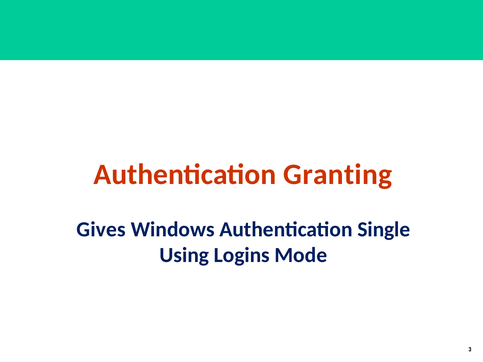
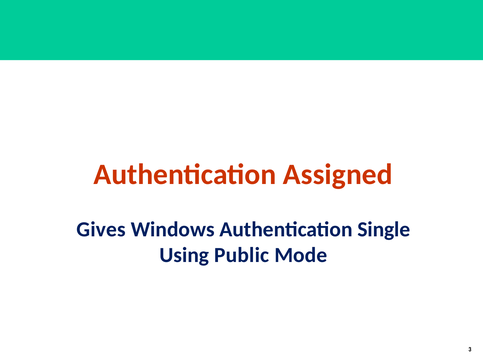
Granting: Granting -> Assigned (338, 175)
Logins: Logins -> Public (242, 255)
